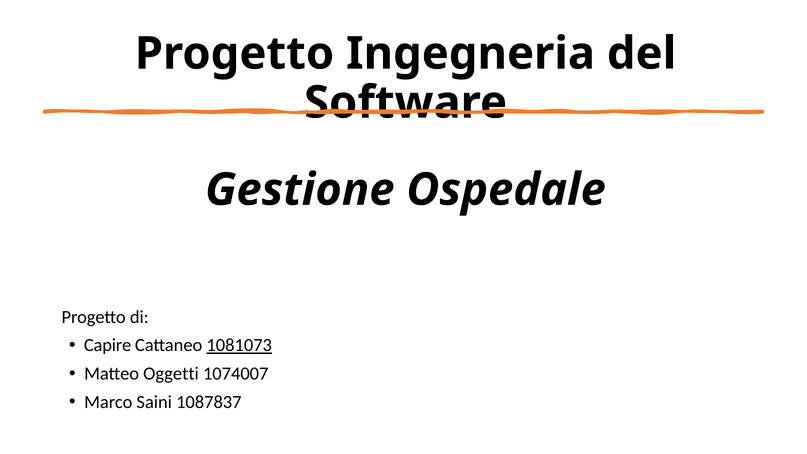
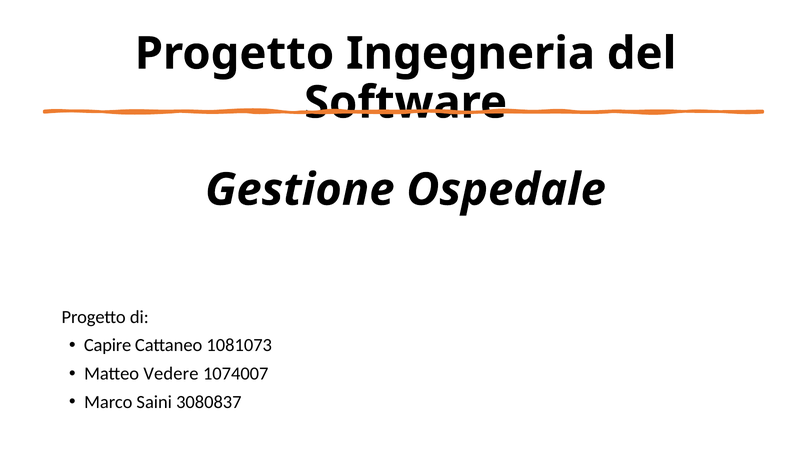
1081073 underline: present -> none (239, 345)
Oggetti: Oggetti -> Vedere (171, 374)
1087837: 1087837 -> 3080837 (209, 402)
